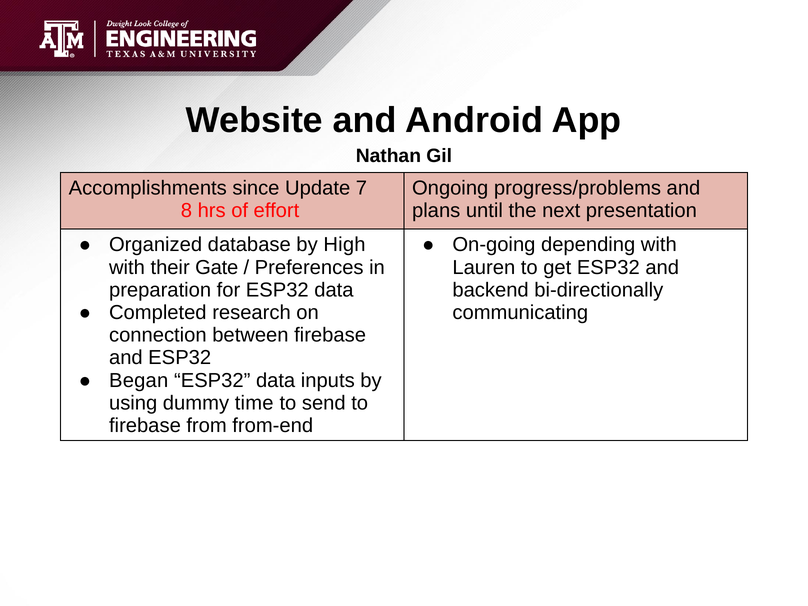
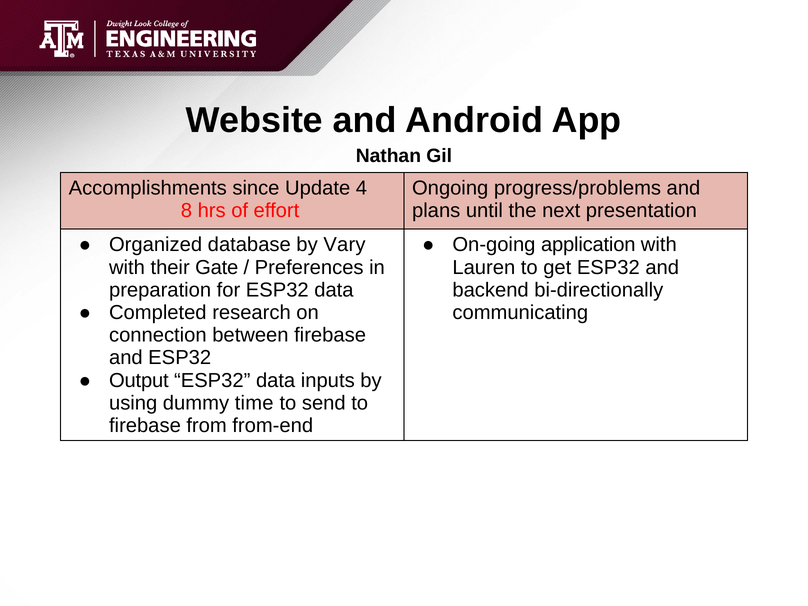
7: 7 -> 4 (361, 188)
High: High -> Vary (344, 245)
depending: depending -> application (588, 245)
Began: Began -> Output (139, 380)
